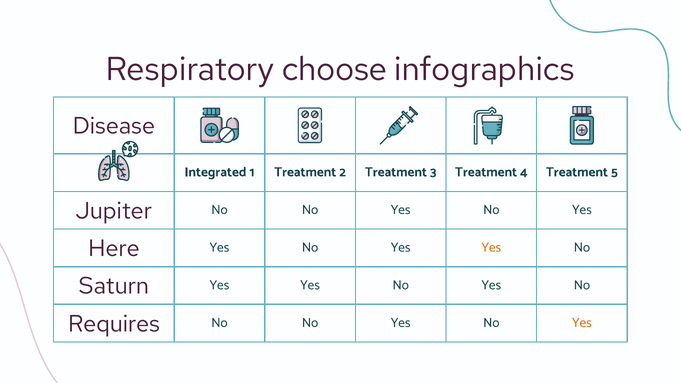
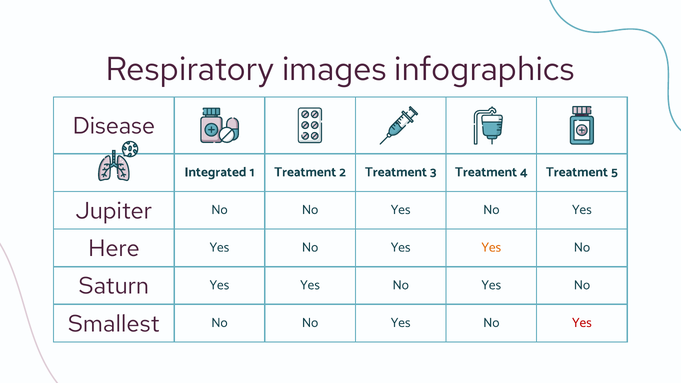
choose: choose -> images (334, 69)
Requires: Requires -> Smallest (114, 324)
Yes colour: orange -> red (582, 323)
